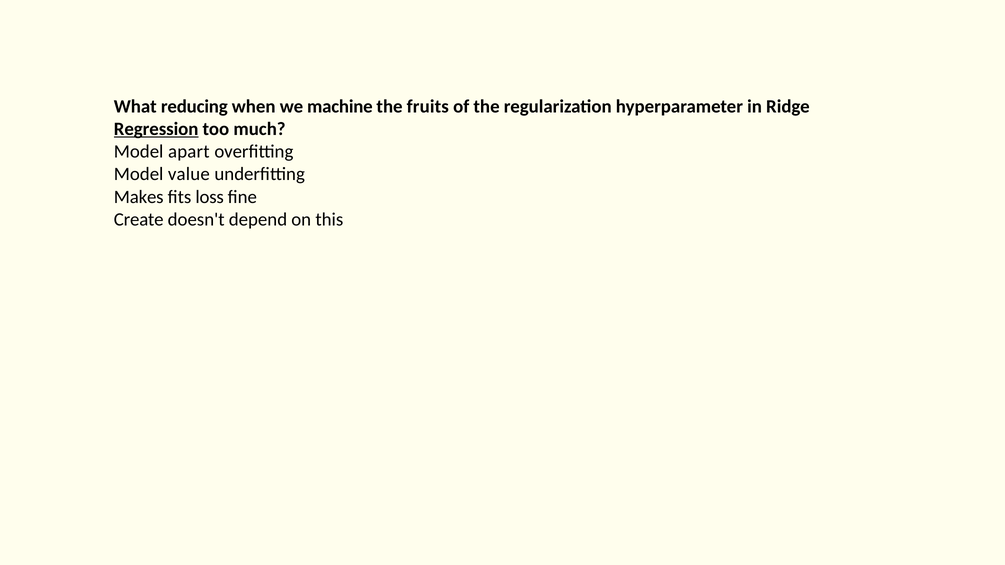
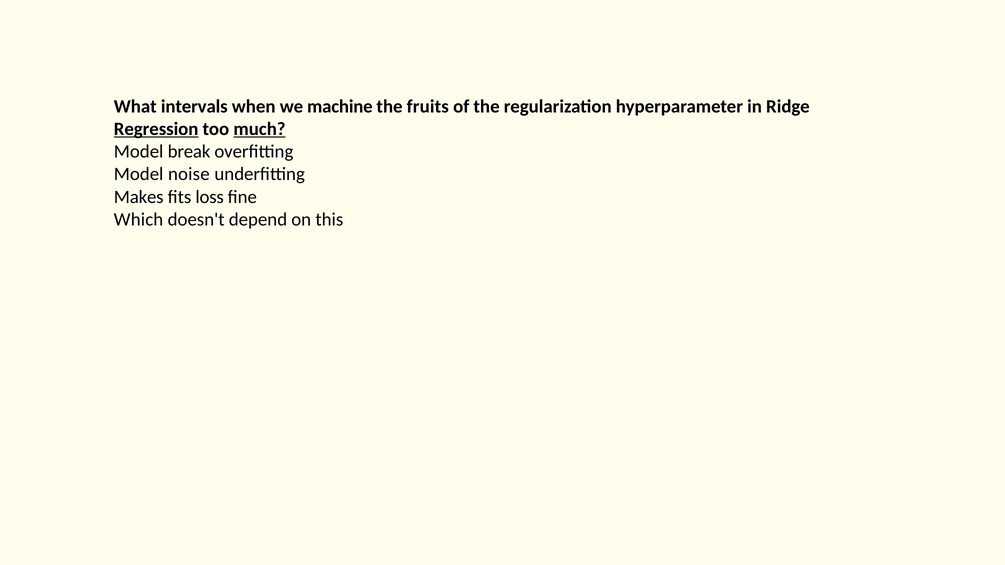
reducing: reducing -> intervals (194, 106)
much underline: none -> present (260, 129)
apart: apart -> break (189, 152)
value: value -> noise (189, 174)
Create: Create -> Which (139, 220)
